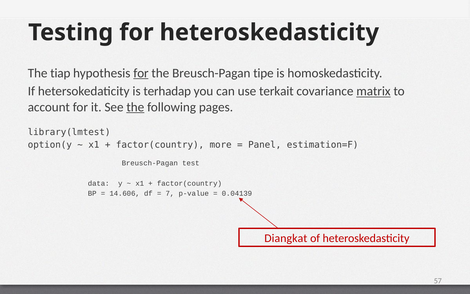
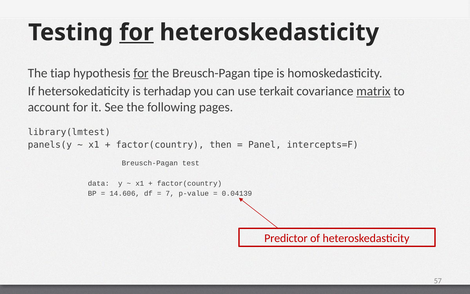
for underline: none -> present (136, 32)
the underline: present -> none (135, 107)
option(y: option(y -> panels(y (50, 145)
more: more -> then (221, 145)
estimation=F: estimation=F -> intercepts=F (323, 145)
Diangkat: Diangkat -> Predictor (286, 238)
